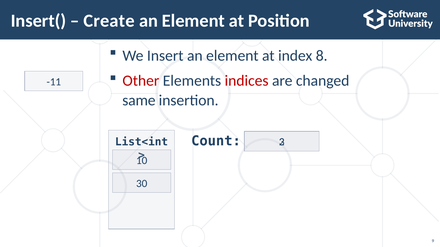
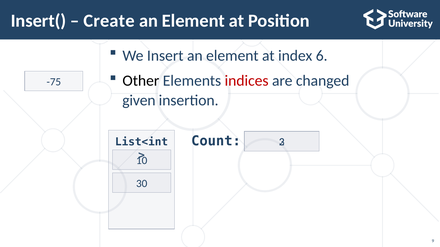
8: 8 -> 6 (322, 56)
Other colour: red -> black (141, 81)
-11: -11 -> -75 (54, 82)
same: same -> given (139, 101)
